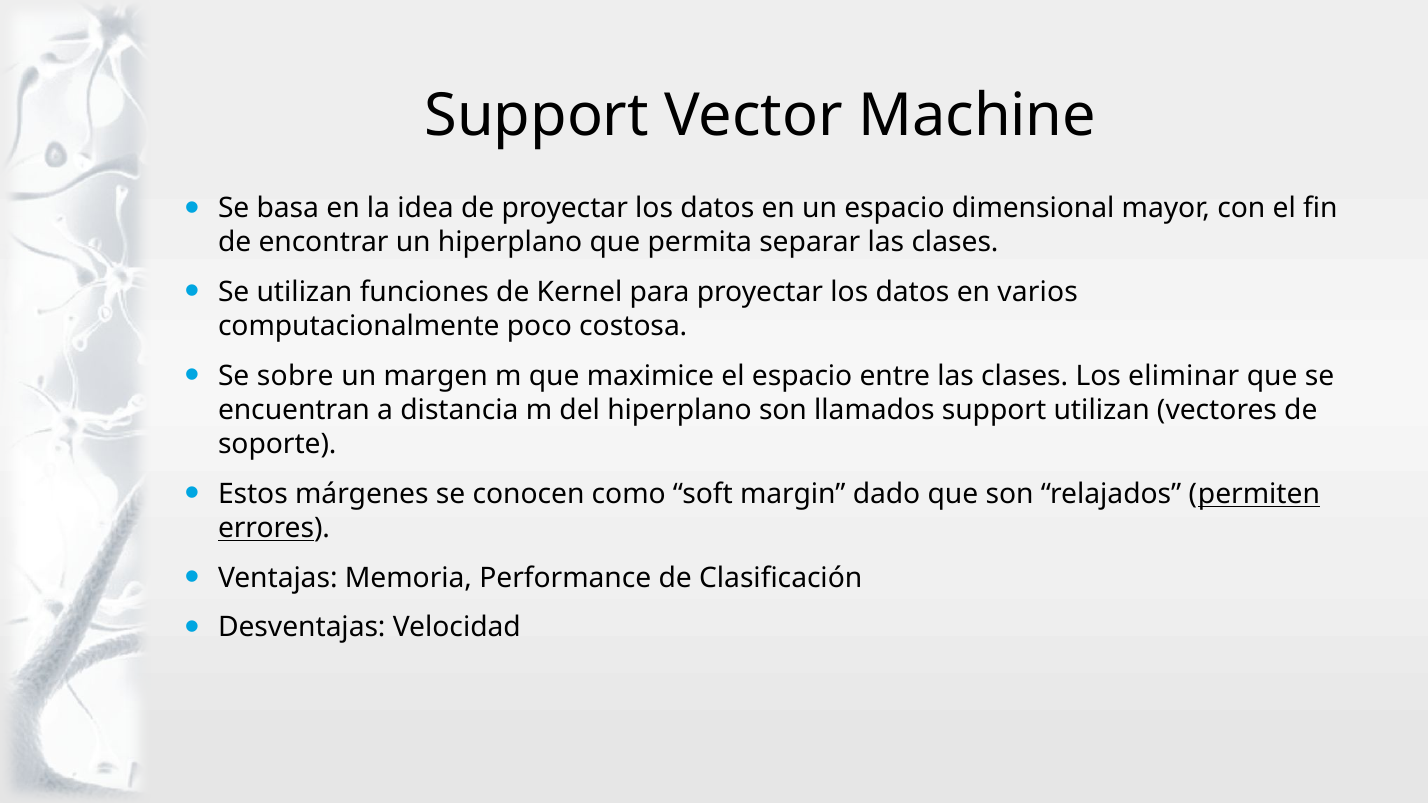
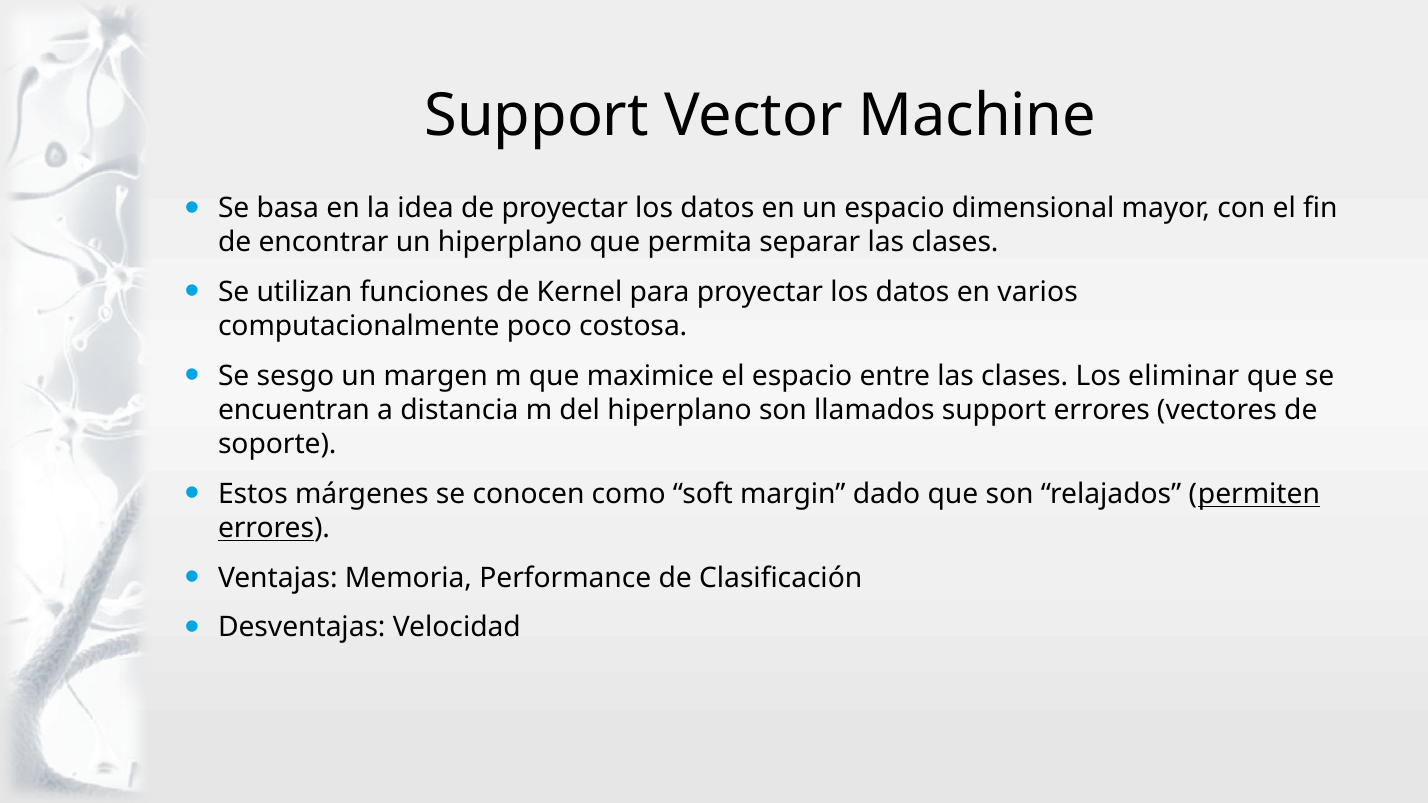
sobre: sobre -> sesgo (295, 376)
support utilizan: utilizan -> errores (1102, 410)
